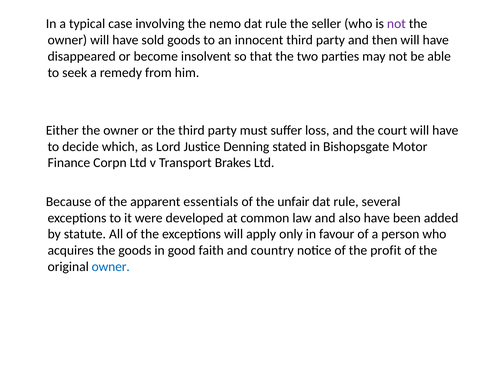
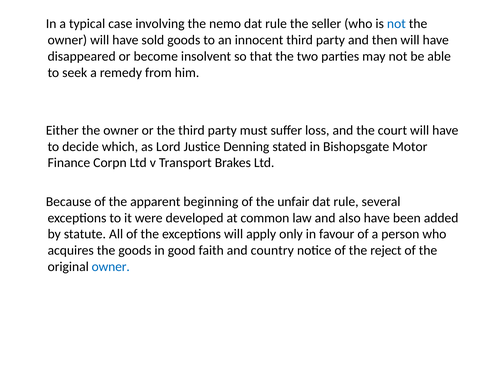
not colour: purple -> blue (396, 24)
essentials: essentials -> beginning (211, 202)
profit: profit -> reject (386, 250)
